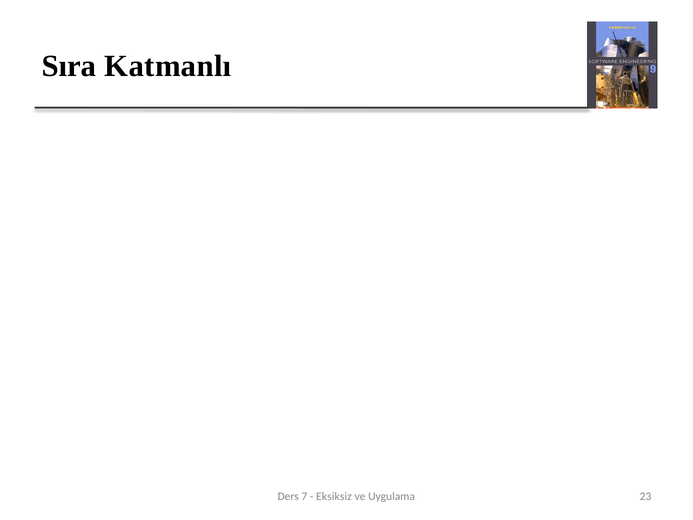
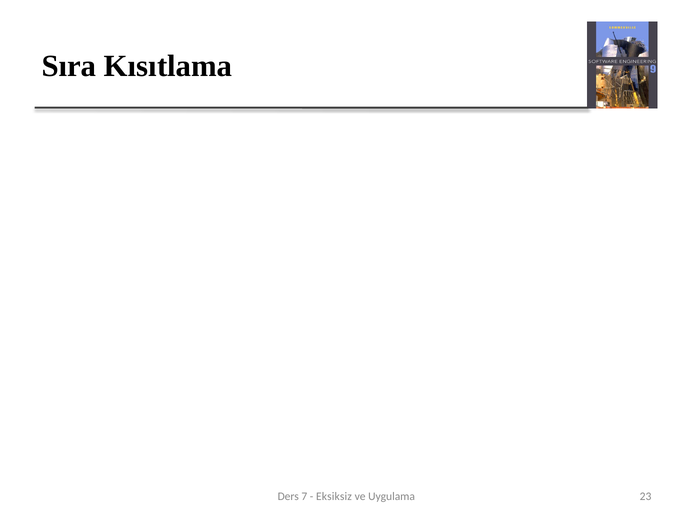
Katmanlı: Katmanlı -> Kısıtlama (168, 66)
